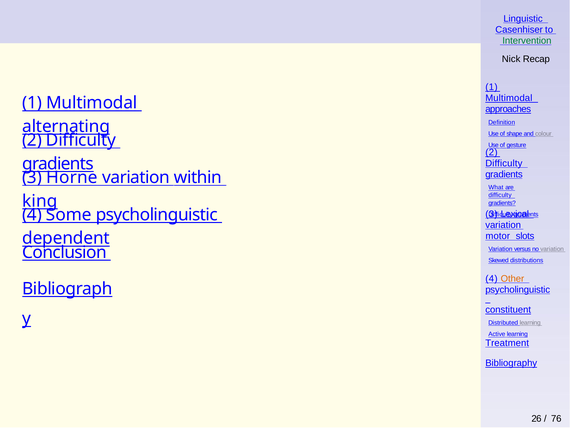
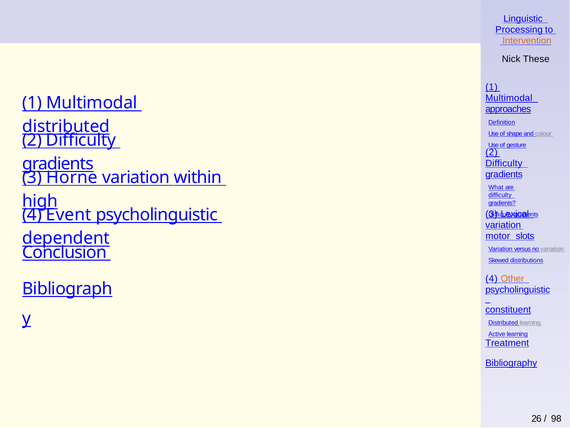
Casenhiser: Casenhiser -> Processing (519, 30)
Intervention colour: green -> orange (527, 41)
Recap: Recap -> These (536, 59)
alternating: alternating -> distributed (66, 126)
king: king -> high (40, 201)
Some: Some -> Event (69, 215)
76: 76 -> 98 (556, 419)
